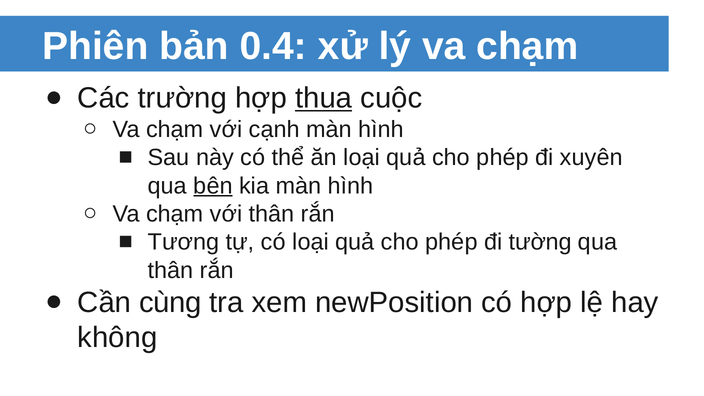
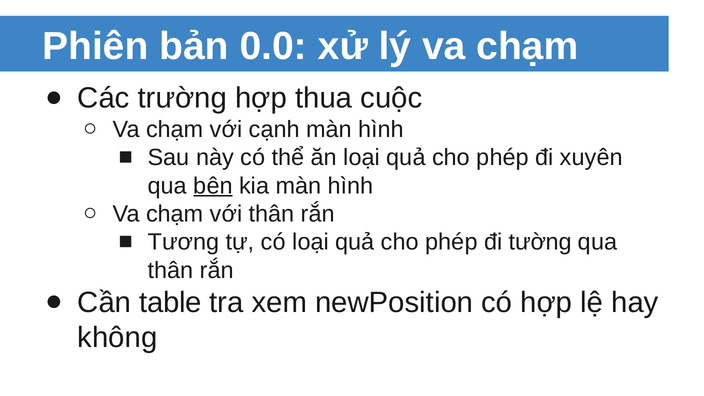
0.4: 0.4 -> 0.0 (273, 46)
thua underline: present -> none (324, 98)
cùng: cùng -> table (170, 302)
